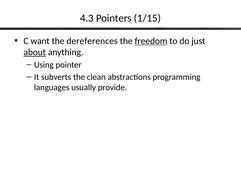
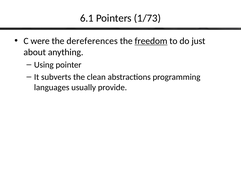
4.3: 4.3 -> 6.1 (87, 18)
1/15: 1/15 -> 1/73 (147, 18)
want: want -> were (40, 41)
about underline: present -> none (35, 52)
